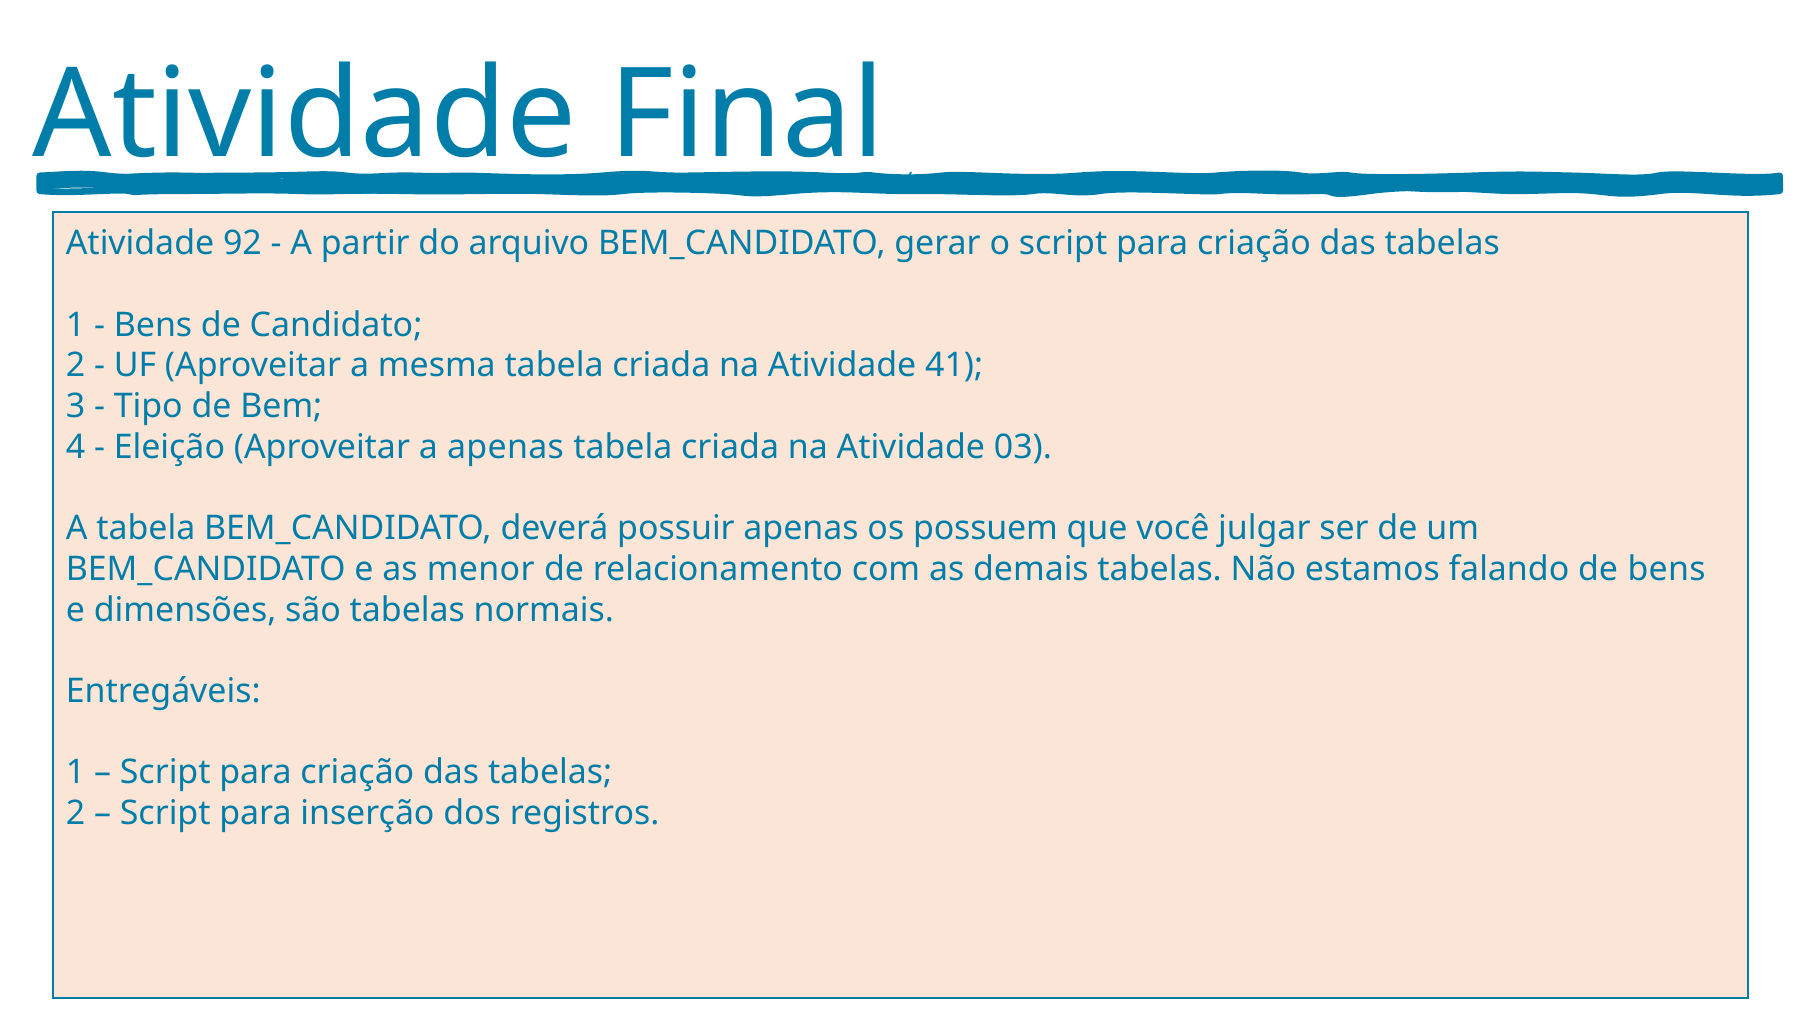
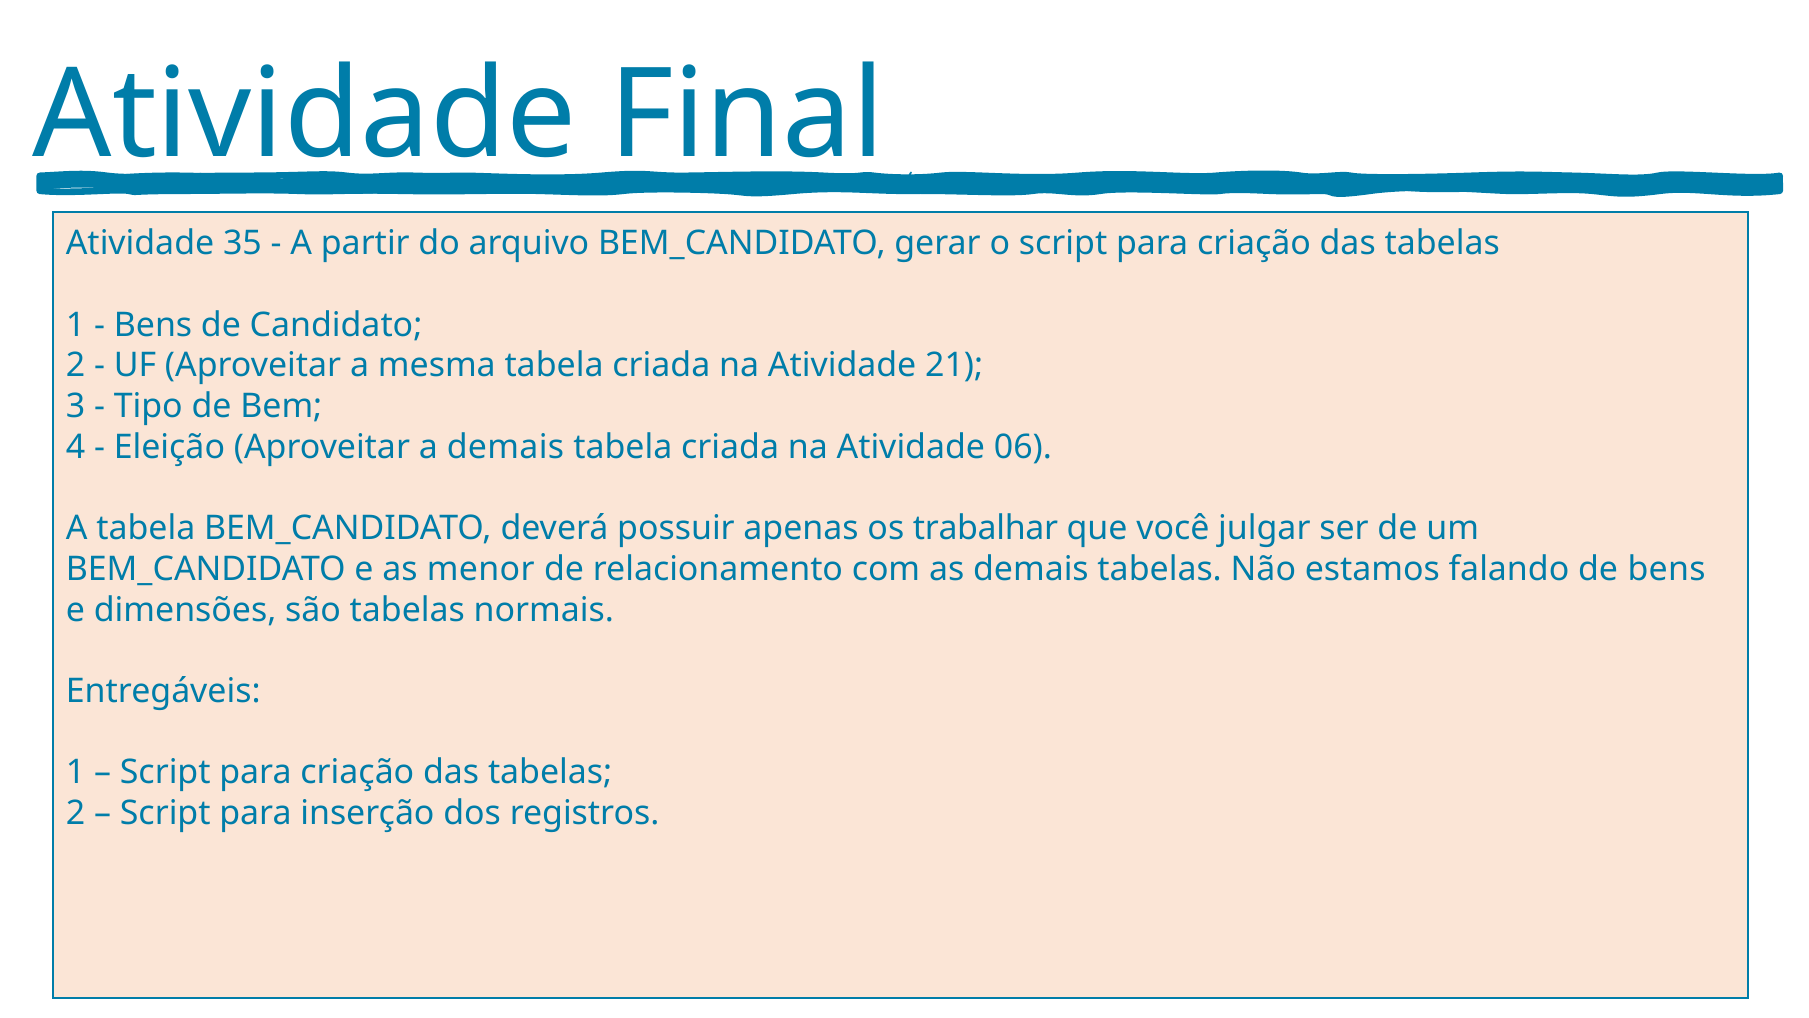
92: 92 -> 35 (242, 243)
41: 41 -> 21 (954, 365)
a apenas: apenas -> demais (505, 447)
03: 03 -> 06 (1023, 447)
possuem: possuem -> trabalhar (986, 528)
